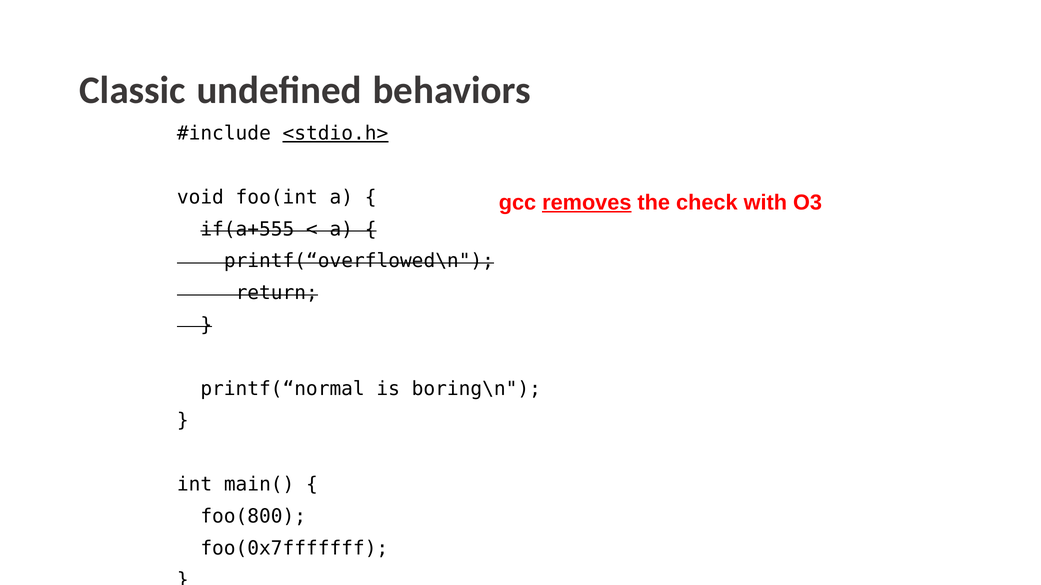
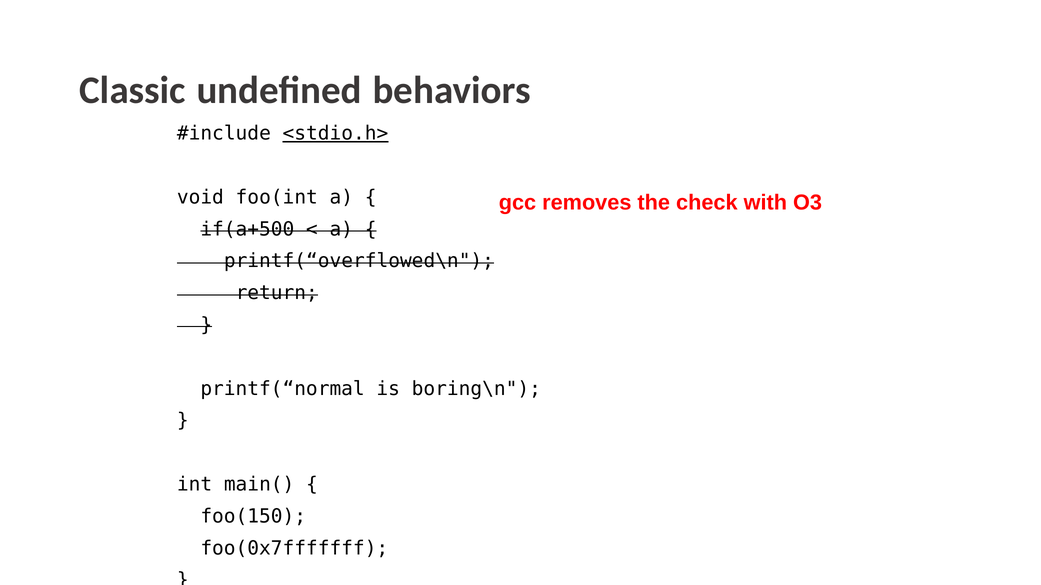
removes underline: present -> none (587, 203)
if(a+555: if(a+555 -> if(a+500 (247, 229)
foo(800: foo(800 -> foo(150 (253, 517)
